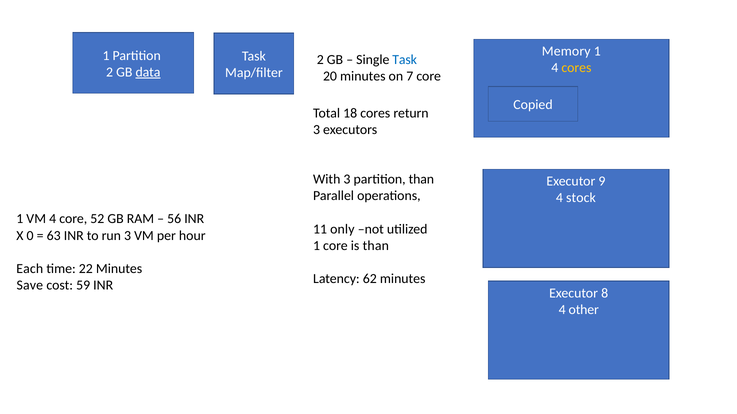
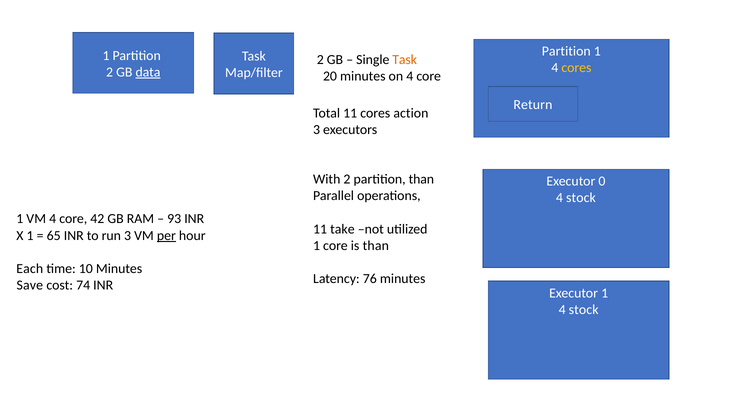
Memory: Memory -> Partition (566, 51)
Task colour: blue -> orange (405, 60)
on 7: 7 -> 4 (410, 76)
Copied: Copied -> Return (533, 105)
Total 18: 18 -> 11 (350, 113)
return: return -> action (411, 113)
With 3: 3 -> 2 (347, 180)
9: 9 -> 0 (602, 181)
52: 52 -> 42 (97, 219)
56: 56 -> 93 (174, 219)
only: only -> take (342, 229)
X 0: 0 -> 1 (30, 236)
63: 63 -> 65 (54, 236)
per underline: none -> present (166, 236)
22: 22 -> 10 (86, 269)
62: 62 -> 76 (370, 279)
59: 59 -> 74 (83, 286)
Executor 8: 8 -> 1 (605, 293)
other: other -> stock (584, 310)
